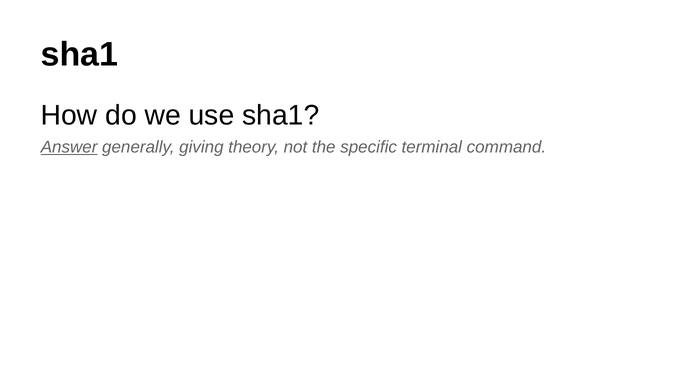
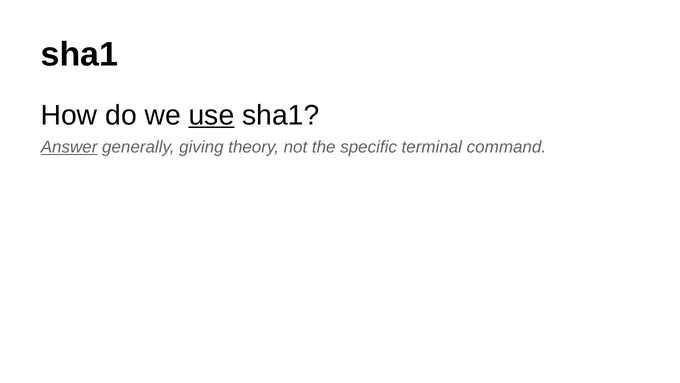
use underline: none -> present (212, 115)
